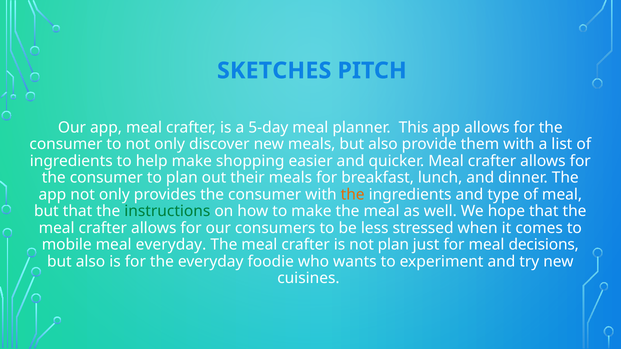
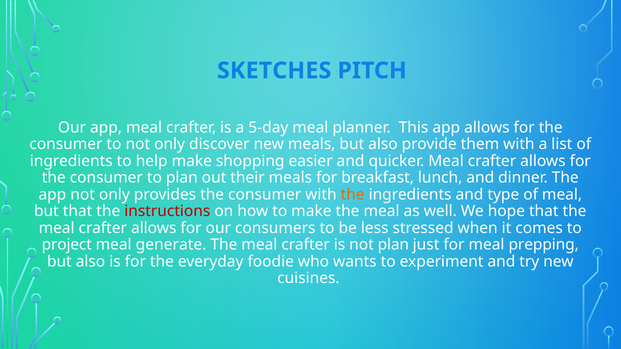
instructions colour: green -> red (167, 211)
mobile: mobile -> project (67, 245)
meal everyday: everyday -> generate (171, 245)
decisions: decisions -> prepping (544, 245)
